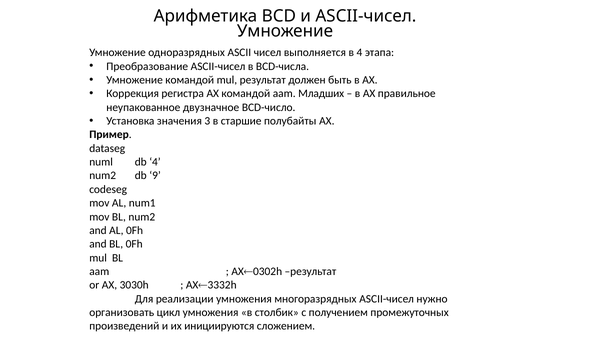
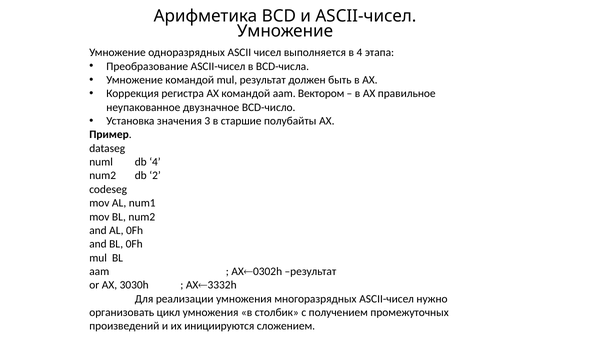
Младших: Младших -> Вектором (321, 93)
9: 9 -> 2 (155, 175)
